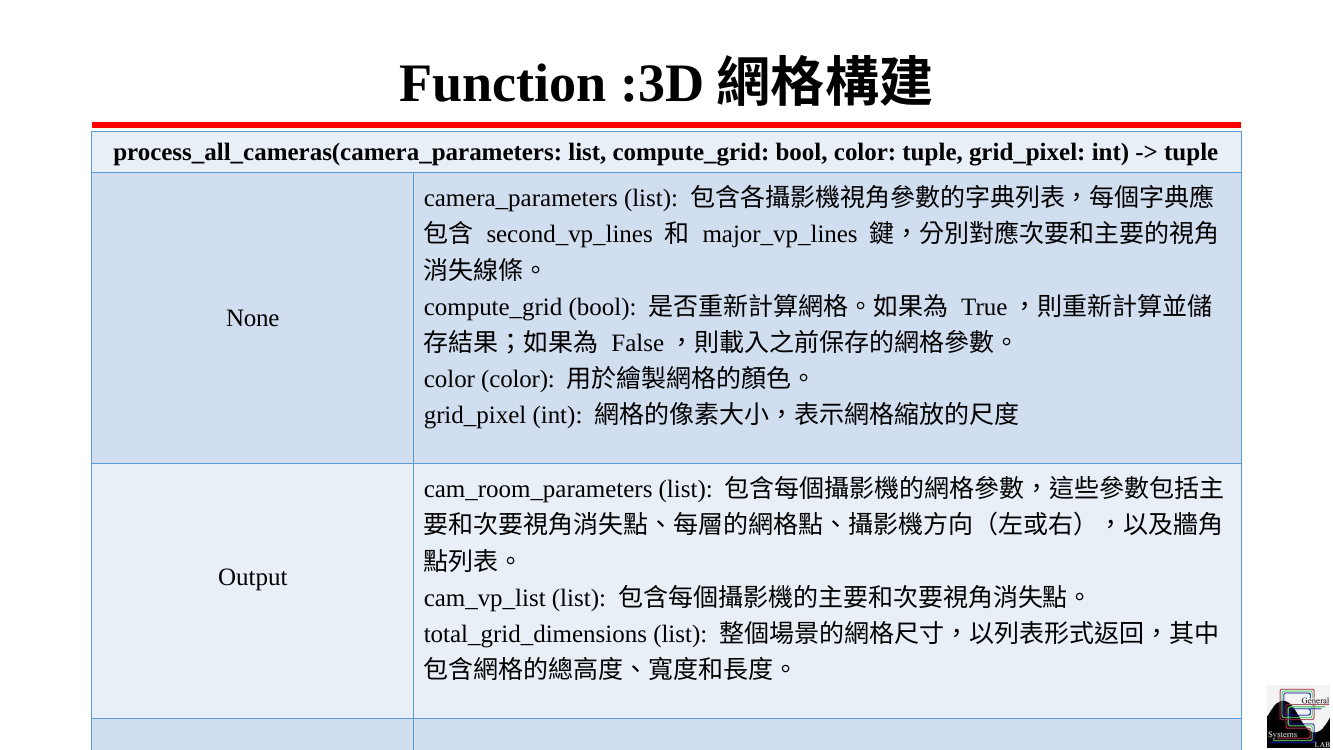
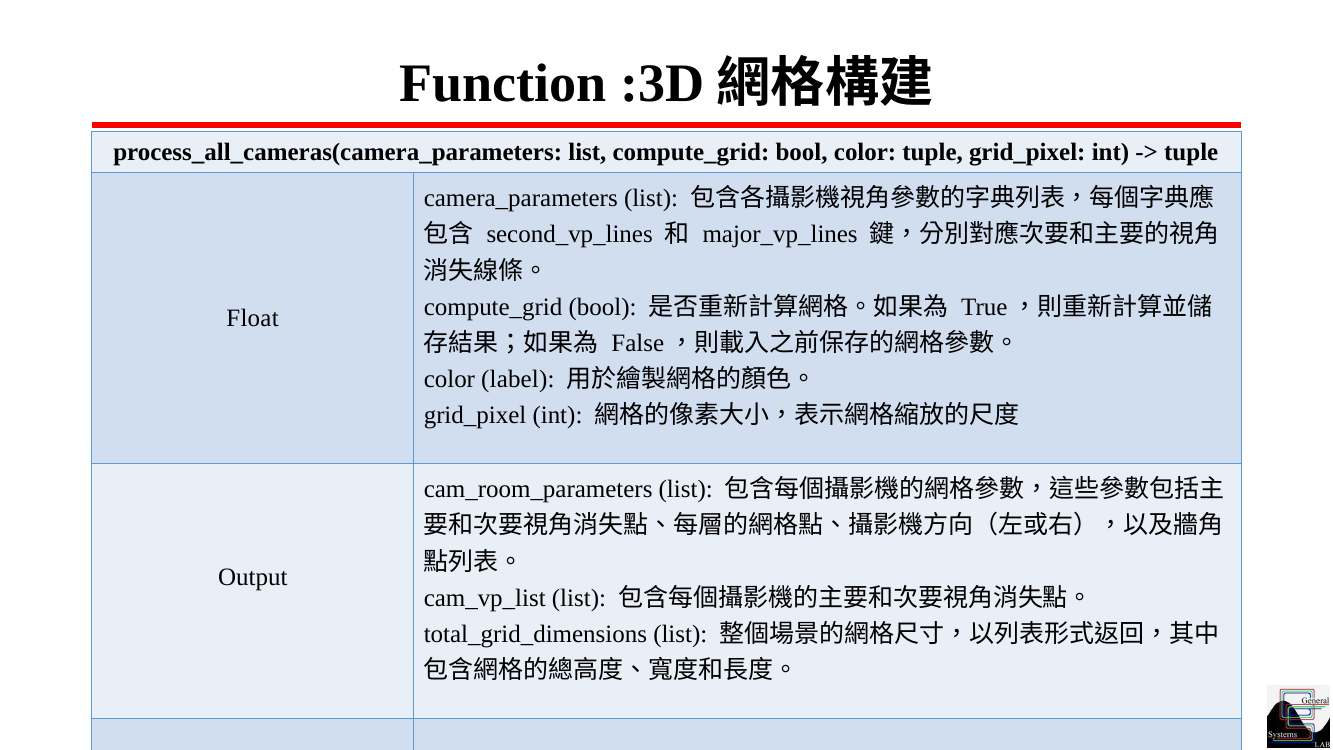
None: None -> Float (253, 318)
color color: color -> label (518, 379)
